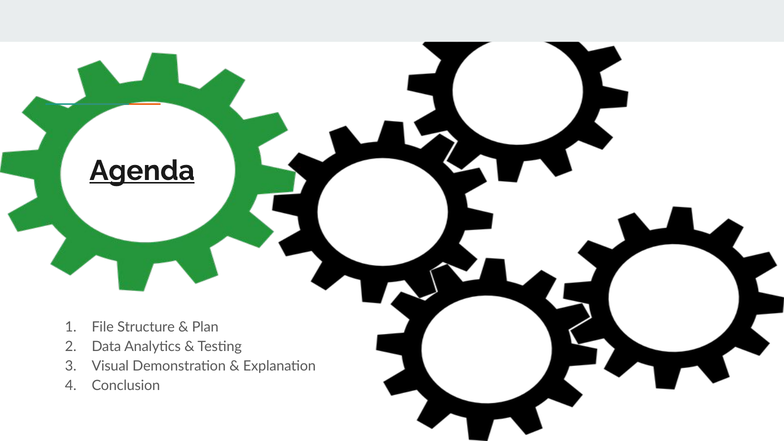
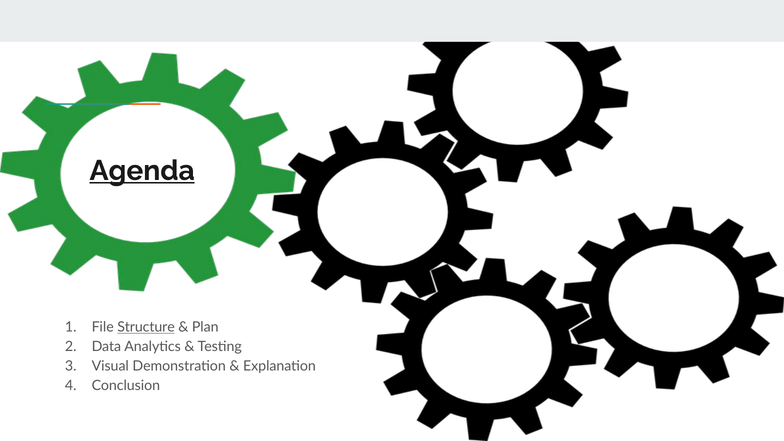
Structure underline: none -> present (146, 327)
